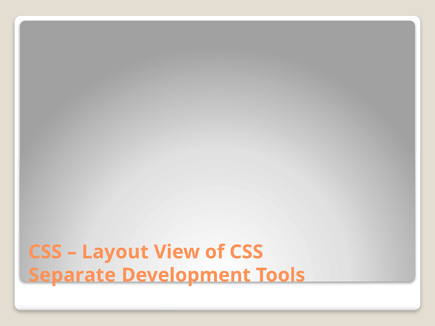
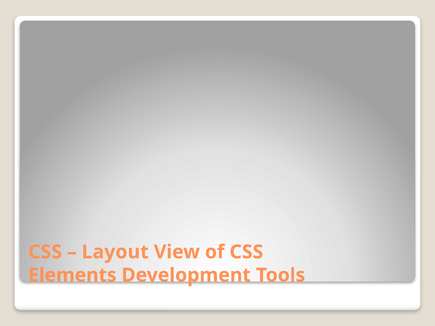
Separate: Separate -> Elements (72, 275)
